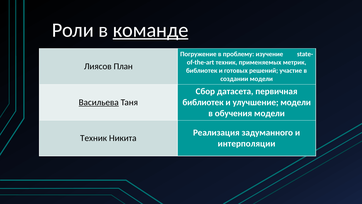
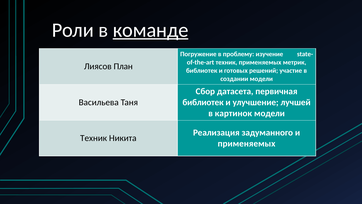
Васильева underline: present -> none (99, 102)
улучшение модели: модели -> лучшей (296, 102)
обучения: обучения -> картинок (233, 113)
интерполяции: интерполяции -> применяемых (247, 144)
